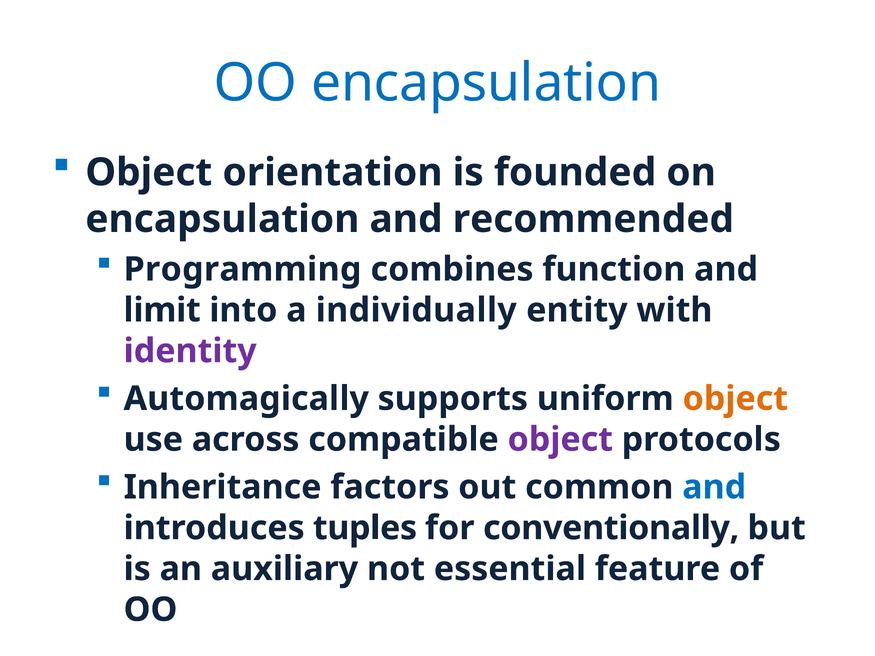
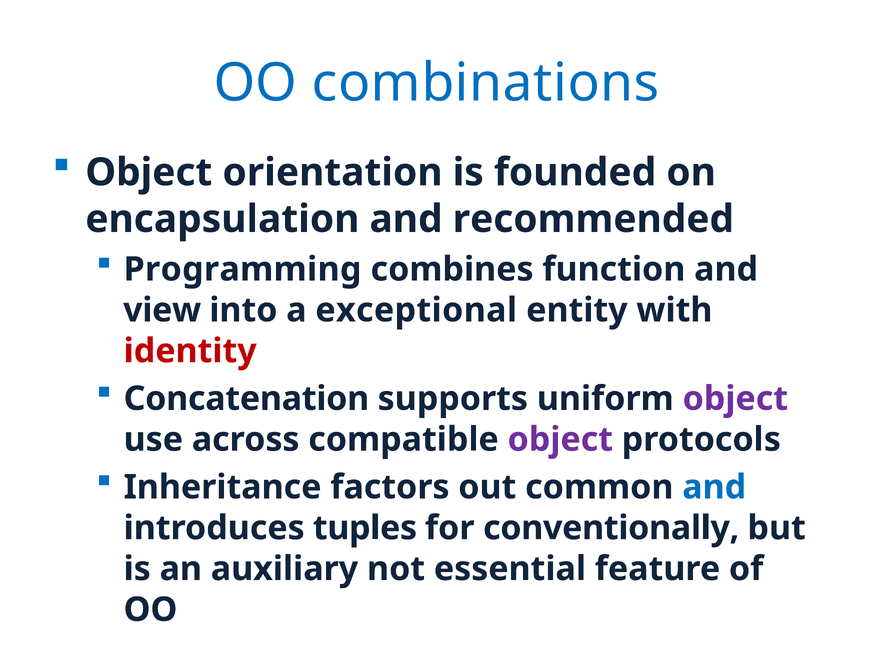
OO encapsulation: encapsulation -> combinations (486, 83)
limit: limit -> view (162, 310)
individually: individually -> exceptional (416, 310)
identity colour: purple -> red (190, 351)
Automagically: Automagically -> Concatenation (246, 399)
object colour: orange -> purple (735, 399)
